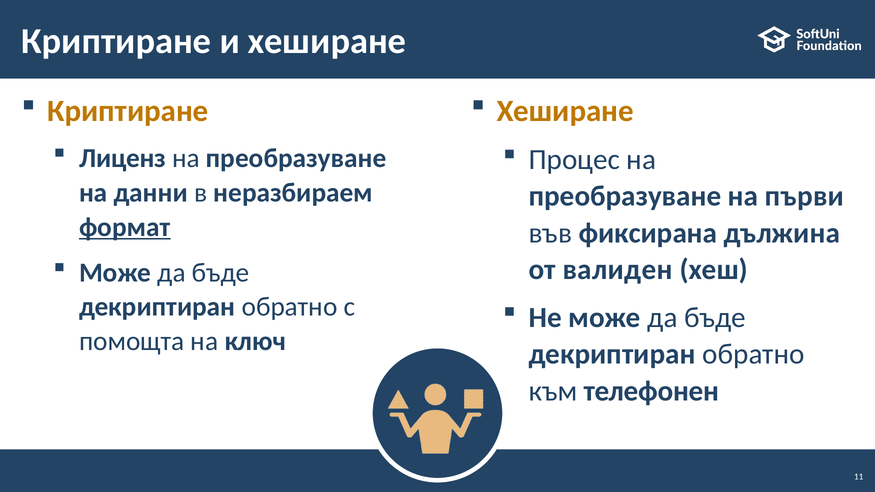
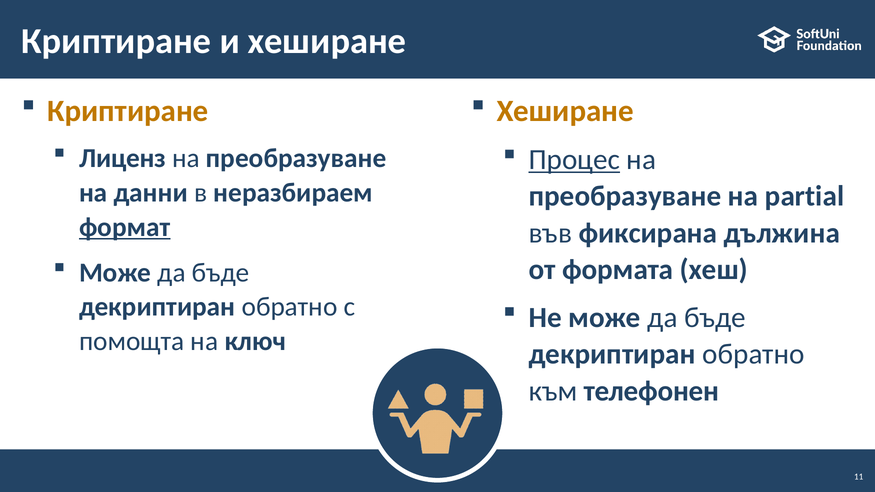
Процес underline: none -> present (574, 160)
първи: първи -> partial (805, 196)
валиден: валиден -> формата (618, 270)
